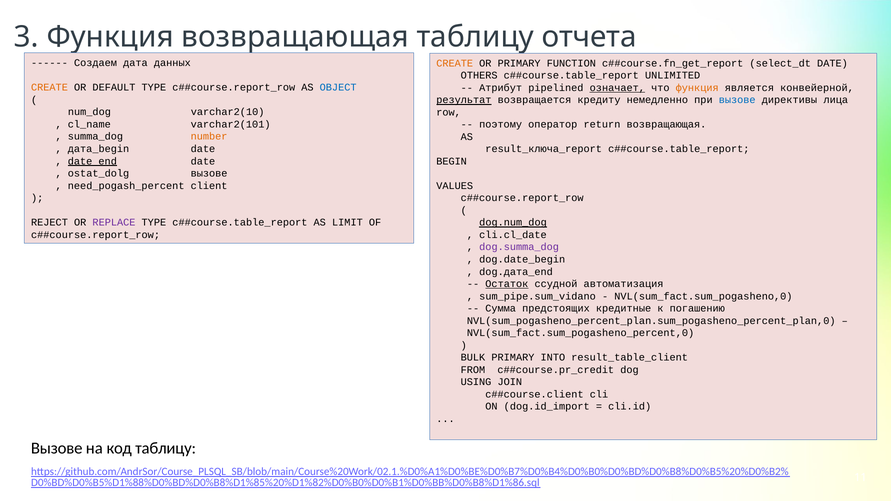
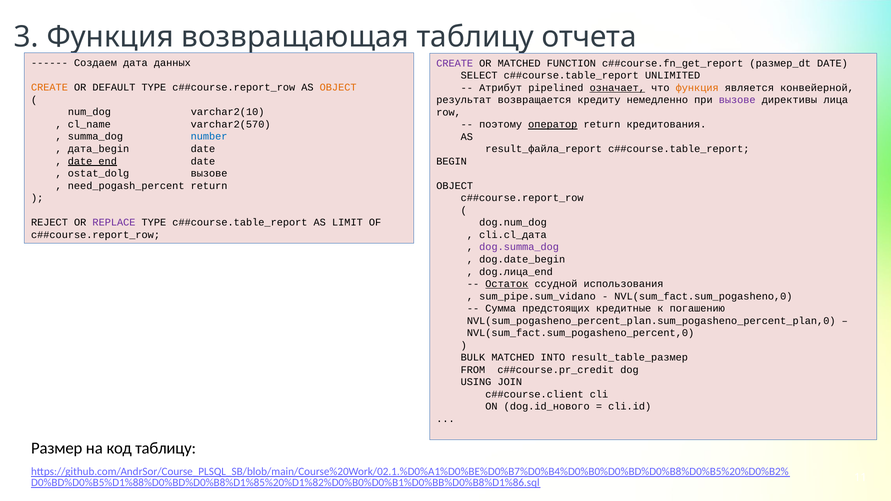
CREATE colour: orange -> purple (455, 63)
OR PRIMARY: PRIMARY -> MATCHED (519, 63)
select_dt: select_dt -> размер_dt (780, 63)
OTHERS: OTHERS -> SELECT (479, 76)
OBJECT colour: blue -> orange (338, 88)
результат underline: present -> none (464, 100)
вызове colour: blue -> purple (737, 100)
varchar2(101: varchar2(101 -> varchar2(570 (231, 124)
оператор underline: none -> present (553, 125)
return возвращающая: возвращающая -> кредитования (666, 125)
number colour: orange -> blue (209, 137)
result_ключа_report: result_ключа_report -> result_файла_report (544, 149)
need_pogash_percent client: client -> return (209, 186)
VALUES: VALUES -> OBJECT (455, 186)
dog.num_dog underline: present -> none (513, 223)
cli.cl_date: cli.cl_date -> cli.cl_дата (513, 235)
dog.дата_end: dog.дата_end -> dog.лица_end (516, 272)
автоматизация: автоматизация -> использования (624, 284)
BULK PRIMARY: PRIMARY -> MATCHED (513, 358)
result_table_client: result_table_client -> result_table_размер (630, 358)
dog.id_import: dog.id_import -> dog.id_нового (547, 407)
Вызове: Вызове -> Размер (57, 449)
